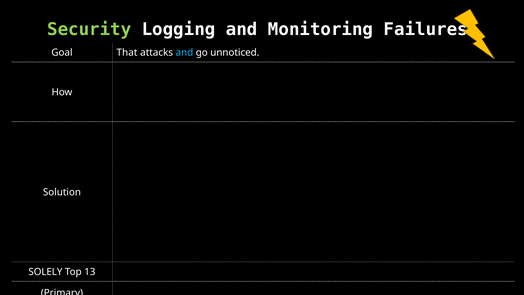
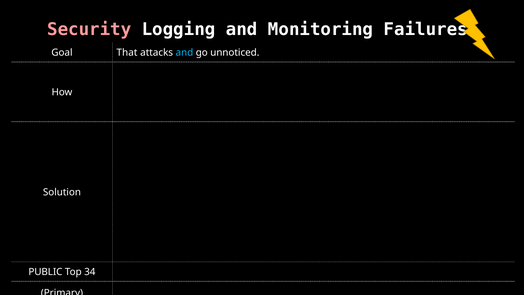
Security colour: light green -> pink (89, 29)
SOLELY: SOLELY -> PUBLIC (45, 272)
13: 13 -> 34 (90, 272)
